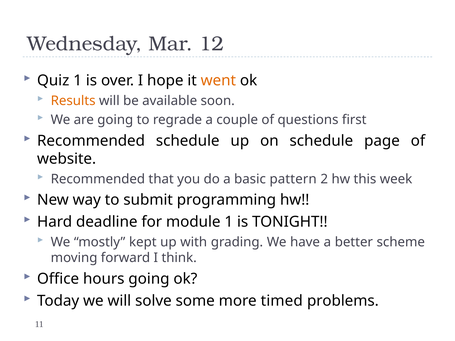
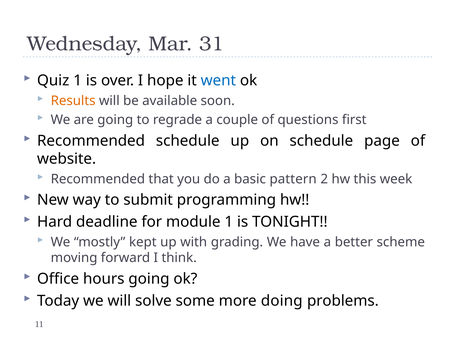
12: 12 -> 31 (212, 44)
went colour: orange -> blue (218, 81)
timed: timed -> doing (282, 301)
